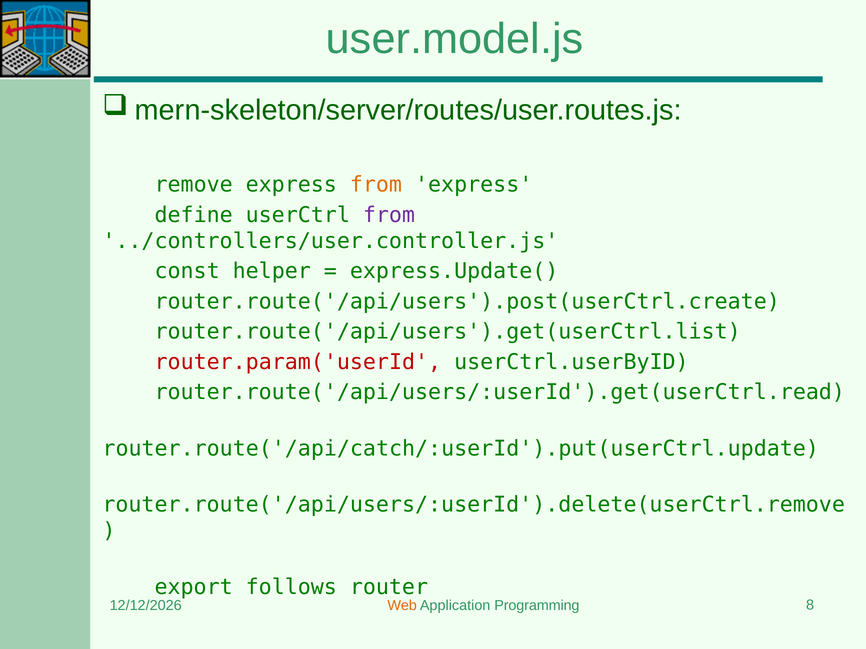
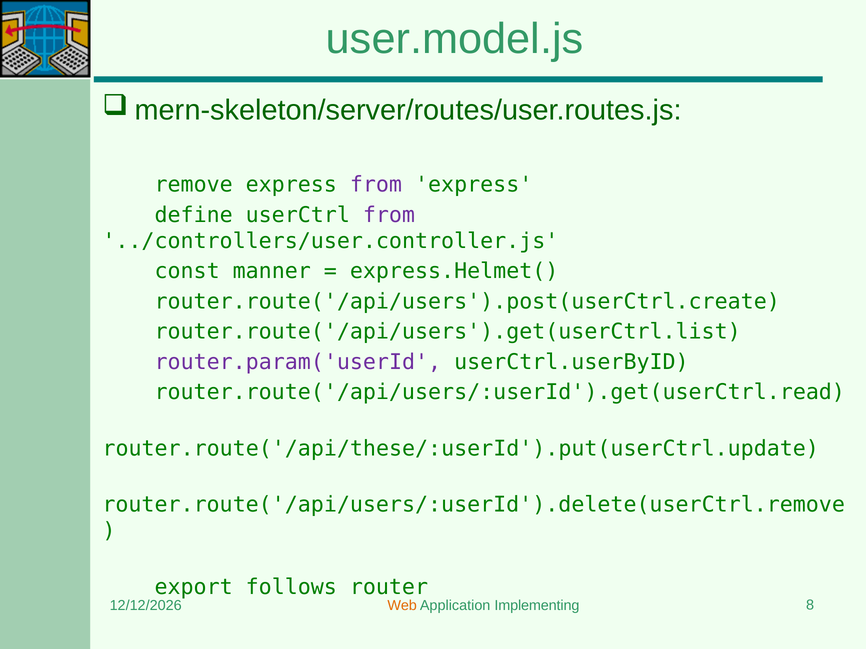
from colour: orange -> purple (376, 185)
helper: helper -> manner (272, 271)
express.Update(: express.Update( -> express.Helmet( (454, 271)
router.param('userId colour: red -> purple (298, 362)
router.route('/api/catch/:userId').put(userCtrl.update: router.route('/api/catch/:userId').put(userCtrl.update -> router.route('/api/these/:userId').put(userCtrl.update (461, 449)
Programming: Programming -> Implementing (537, 606)
